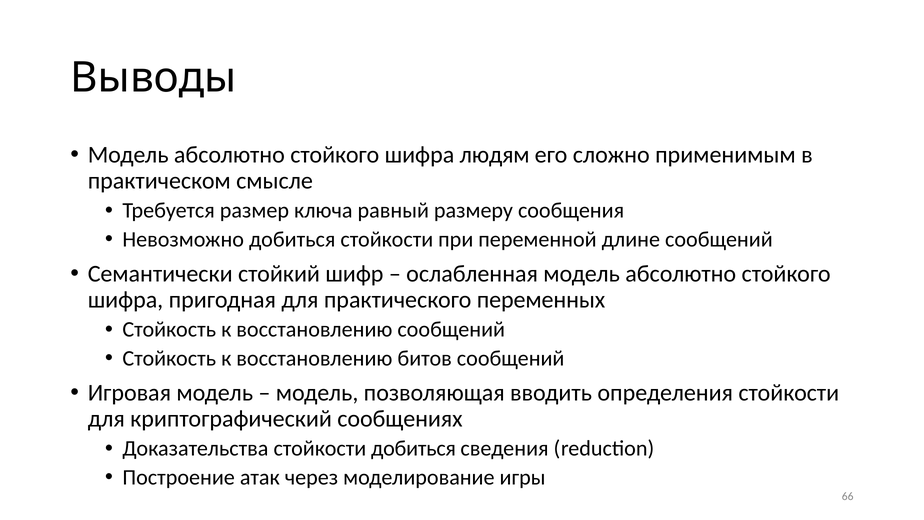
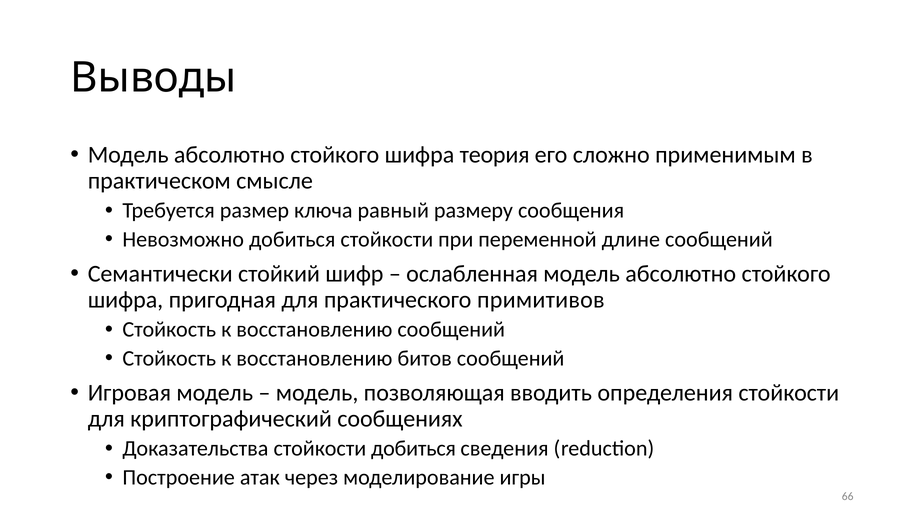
людям: людям -> теория (495, 155)
переменных: переменных -> примитивов (541, 300)
